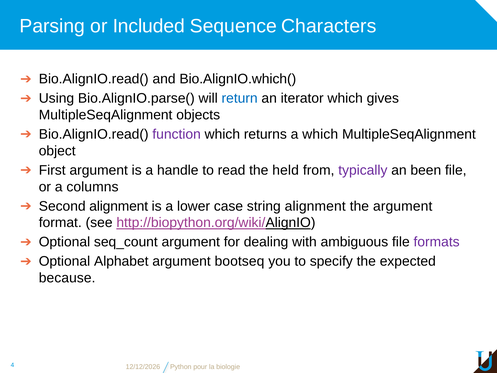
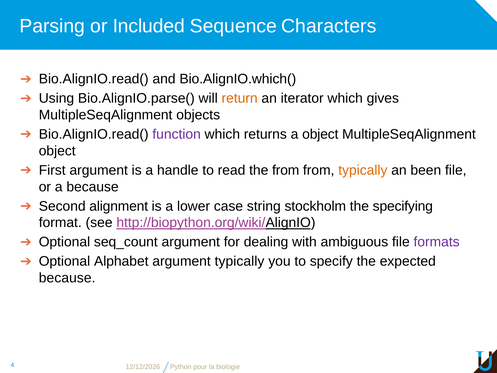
return colour: blue -> orange (240, 98)
a which: which -> object (320, 134)
the held: held -> from (286, 170)
typically colour: purple -> orange (363, 170)
a columns: columns -> because (93, 187)
string alignment: alignment -> stockholm (315, 206)
the argument: argument -> specifying (403, 206)
argument bootseq: bootseq -> typically (239, 261)
